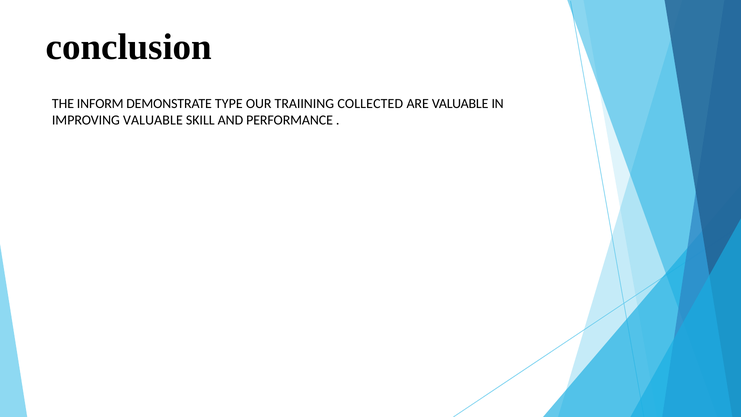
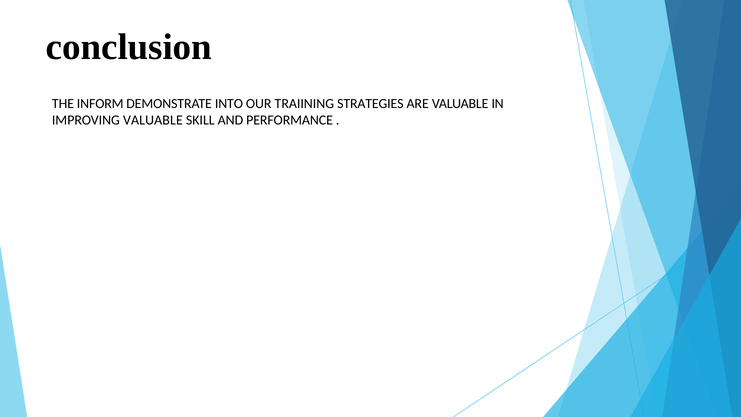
TYPE: TYPE -> INTO (229, 104)
COLLECTED: COLLECTED -> STRATEGIES (370, 104)
